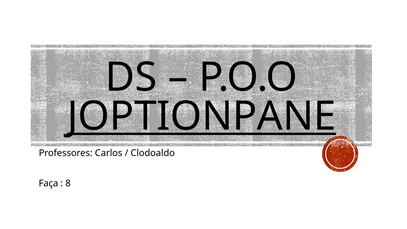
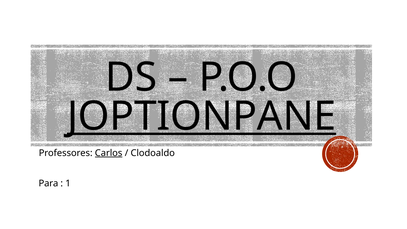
Carlos underline: none -> present (109, 153)
Faça: Faça -> Para (48, 183)
8: 8 -> 1 (68, 183)
